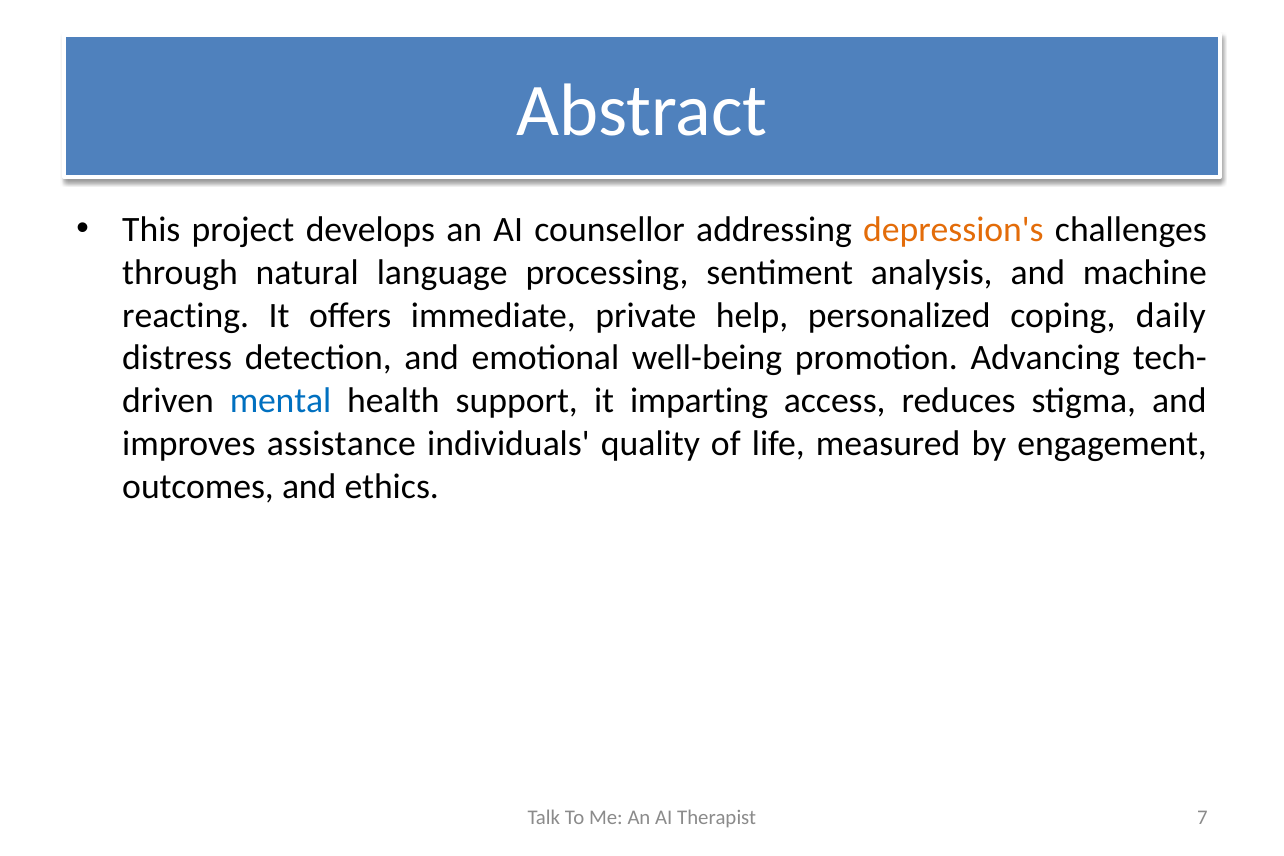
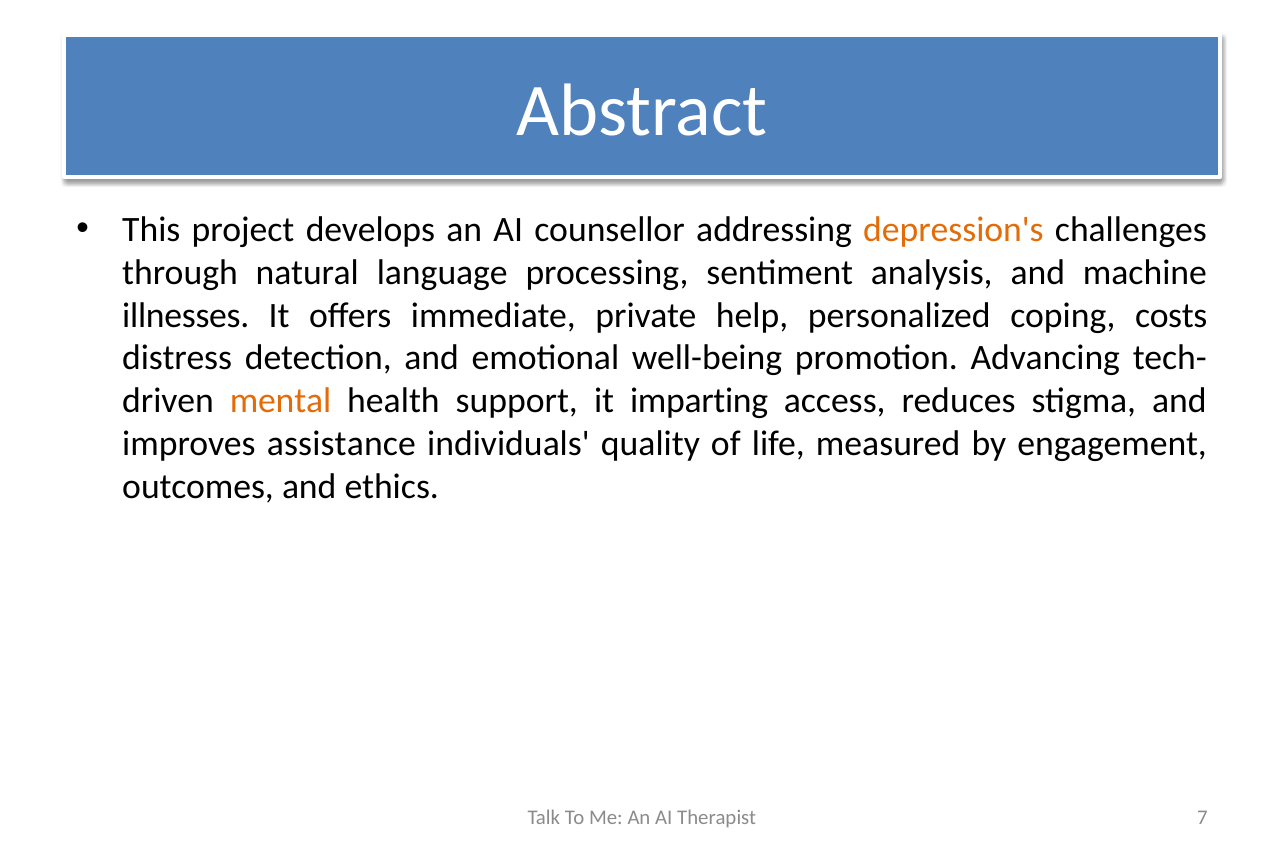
reacting: reacting -> illnesses (186, 315)
daily: daily -> costs (1171, 315)
mental colour: blue -> orange (281, 401)
